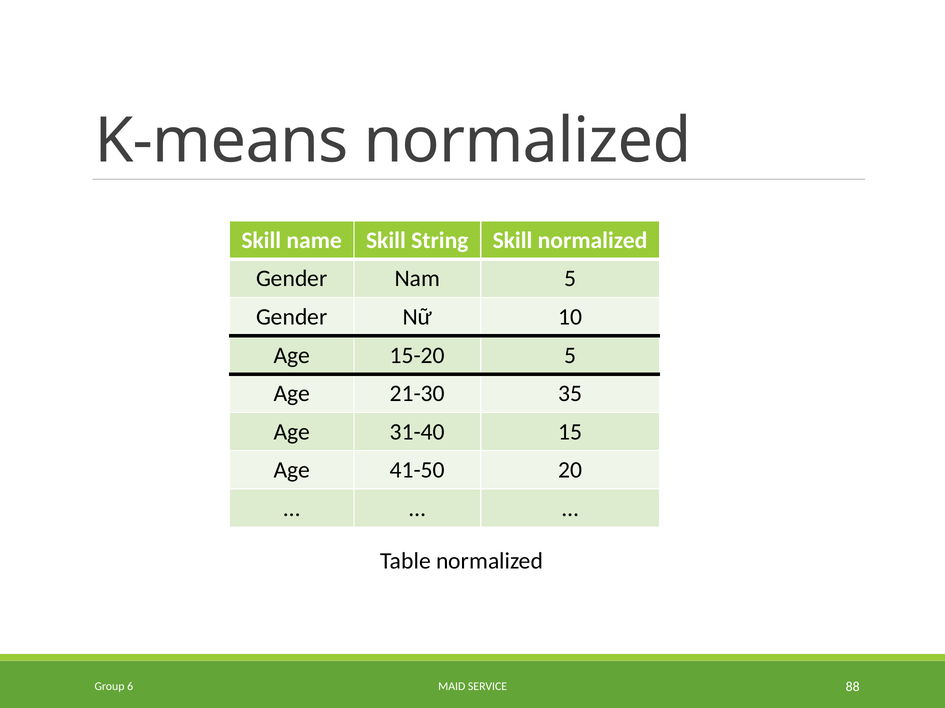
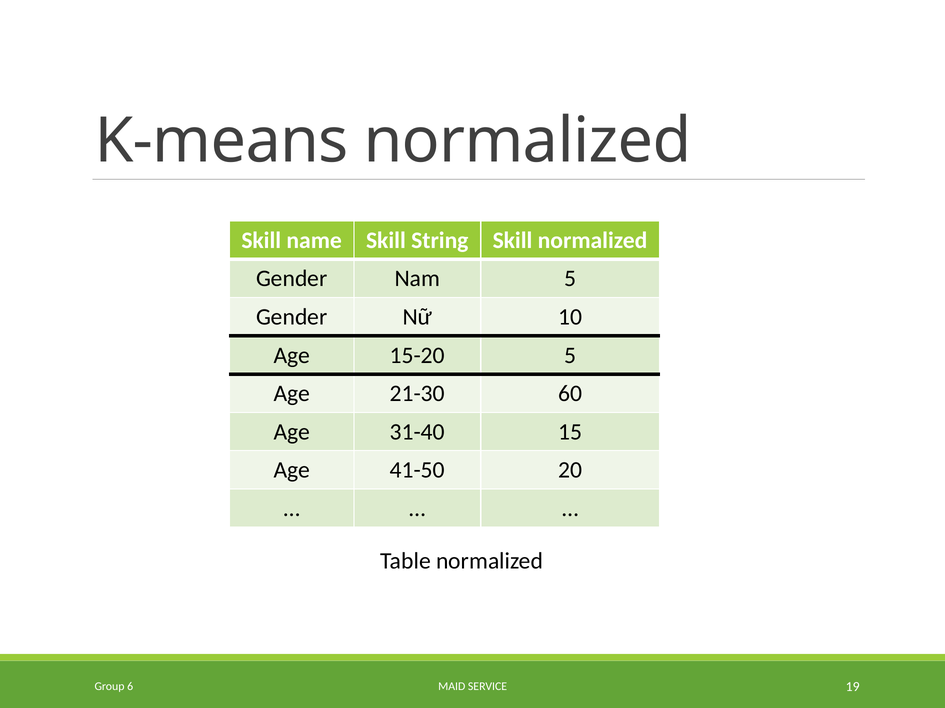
35: 35 -> 60 (570, 394)
88: 88 -> 19 (853, 687)
